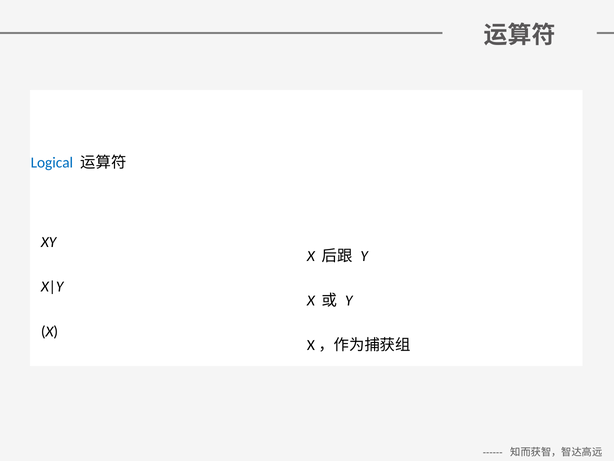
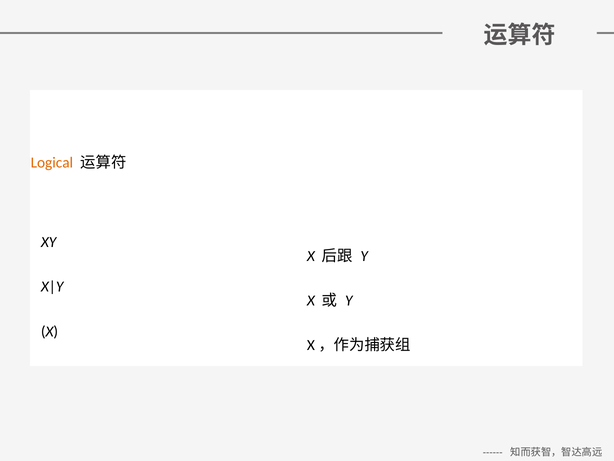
Logical colour: blue -> orange (52, 163)
